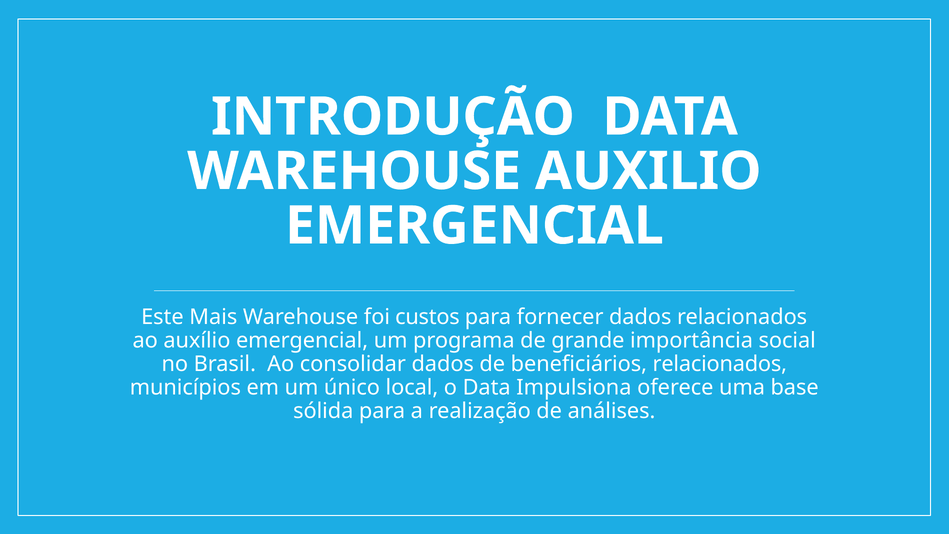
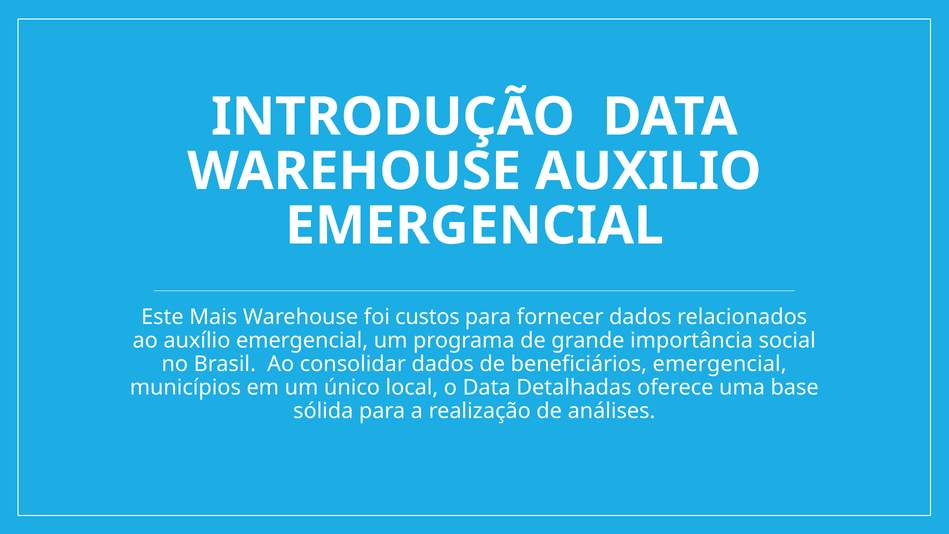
beneficiários relacionados: relacionados -> emergencial (720, 364)
Impulsiona: Impulsiona -> Detalhadas (574, 387)
